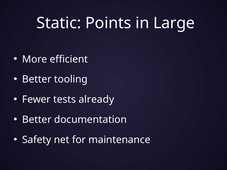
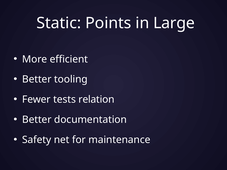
already: already -> relation (96, 100)
